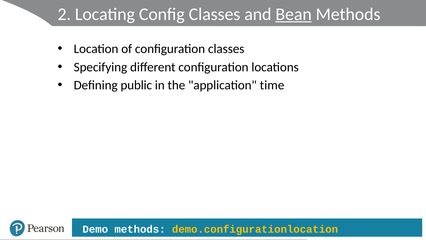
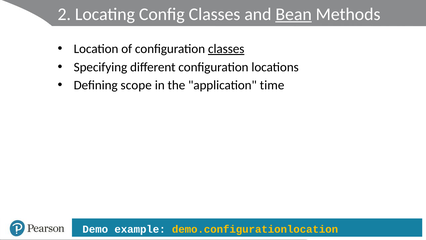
classes underline: none -> present (226, 49)
public: public -> scope (136, 85)
Demo methods: methods -> example (140, 229)
